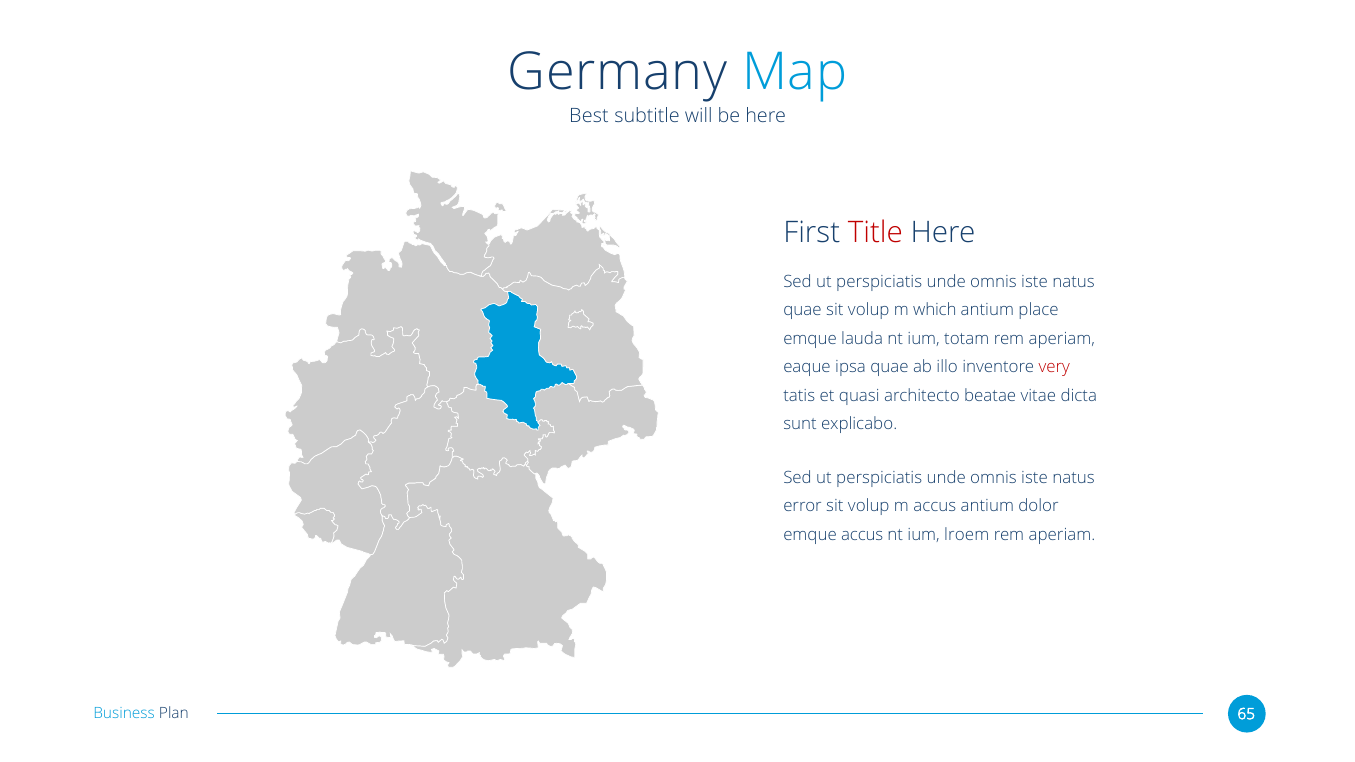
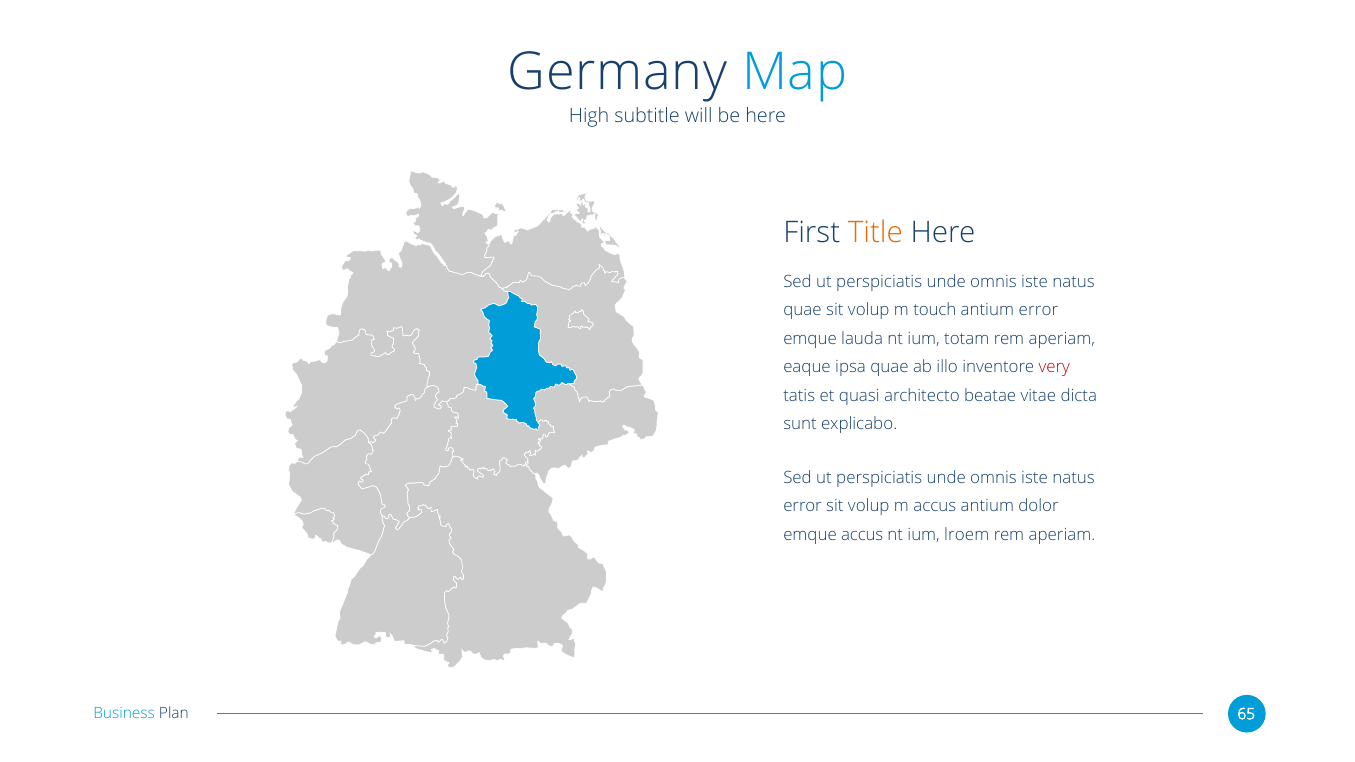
Best: Best -> High (589, 116)
Title colour: red -> orange (875, 233)
which: which -> touch (935, 310)
antium place: place -> error (1038, 310)
